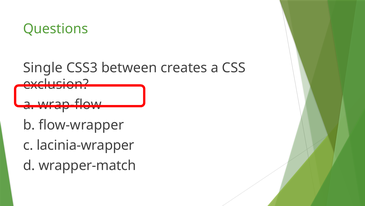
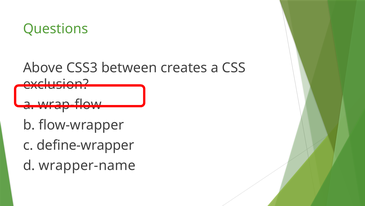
Single: Single -> Above (43, 68)
lacinia-wrapper: lacinia-wrapper -> define-wrapper (85, 145)
wrapper-match: wrapper-match -> wrapper-name (87, 165)
